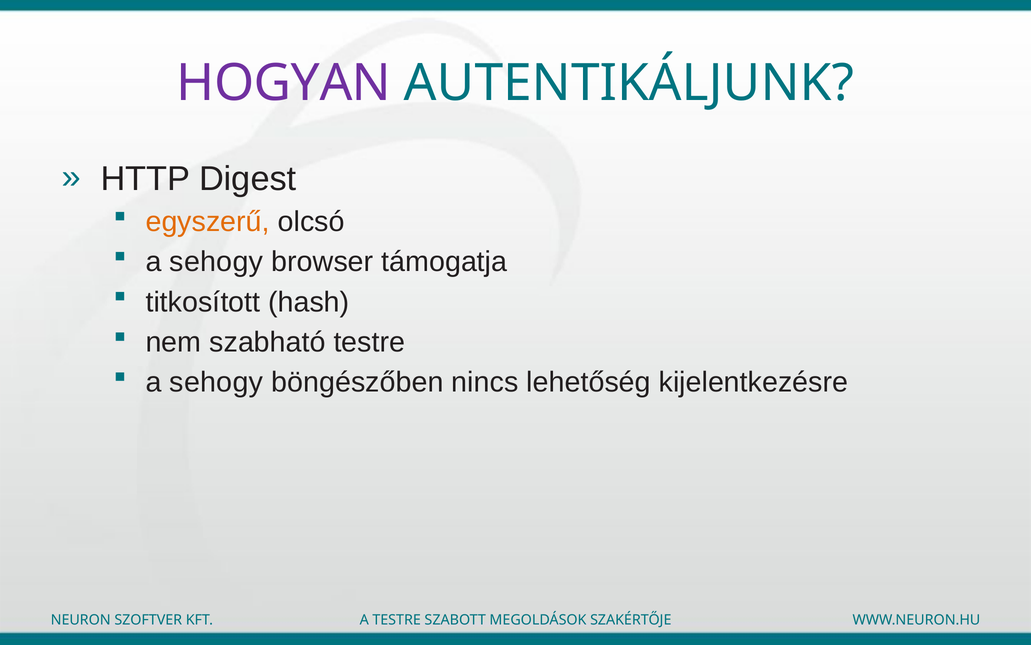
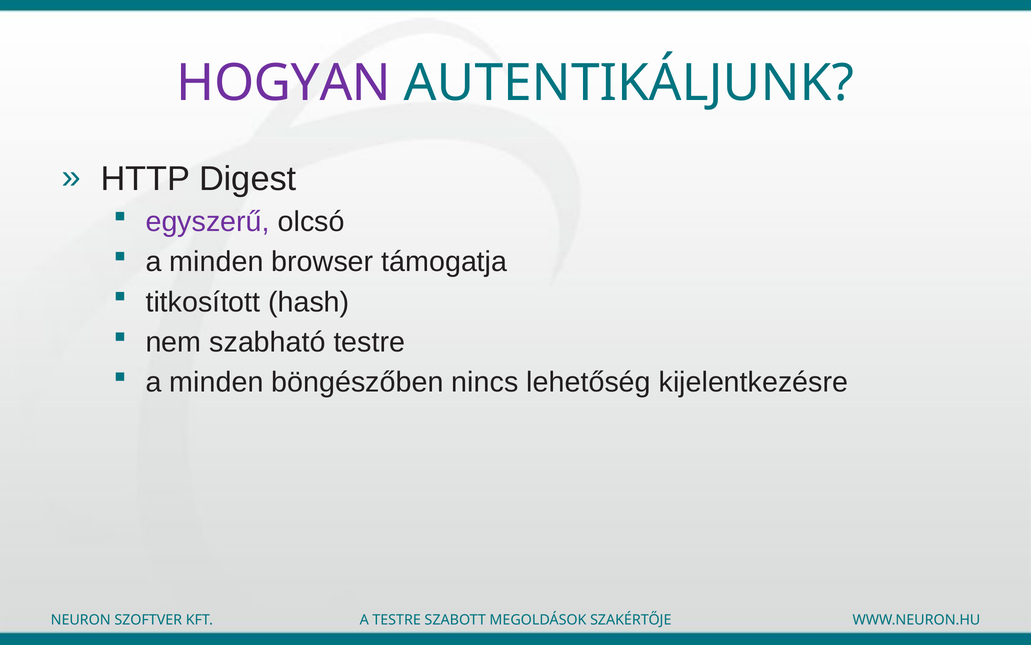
egyszerű colour: orange -> purple (208, 222)
sehogy: sehogy -> minden (216, 262)
sehogy: sehogy -> minden (216, 382)
